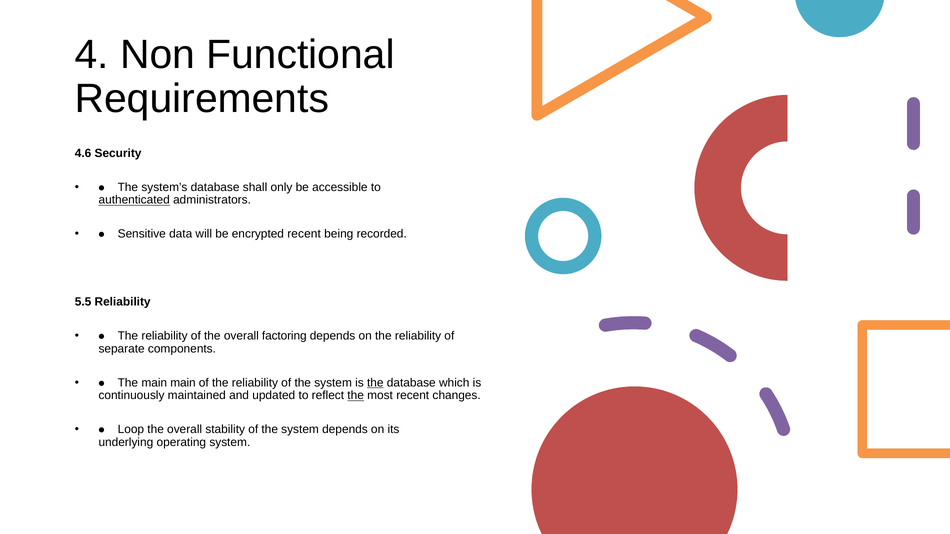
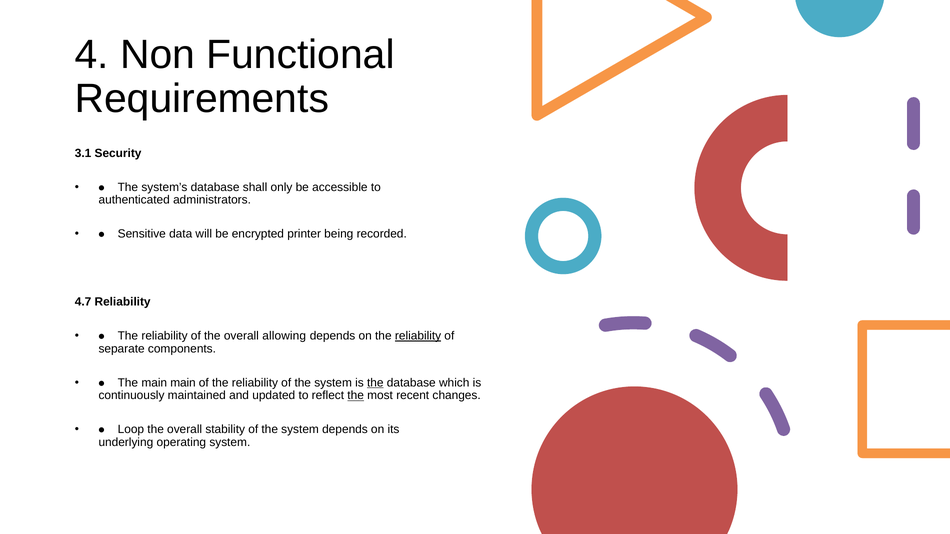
4.6: 4.6 -> 3.1 (83, 153)
authenticated underline: present -> none (134, 200)
encrypted recent: recent -> printer (304, 234)
5.5: 5.5 -> 4.7 (83, 302)
factoring: factoring -> allowing (284, 336)
reliability underline: none -> present (418, 336)
